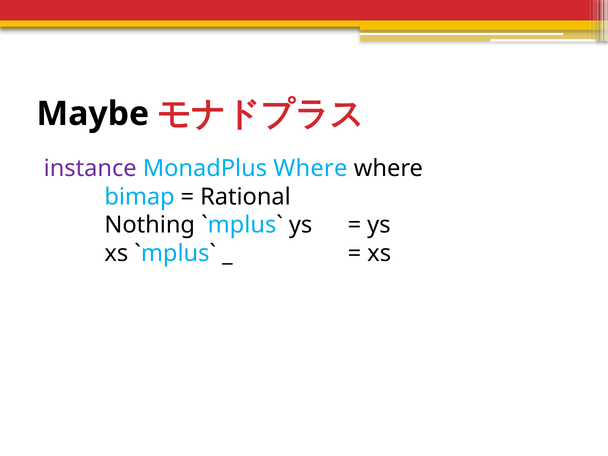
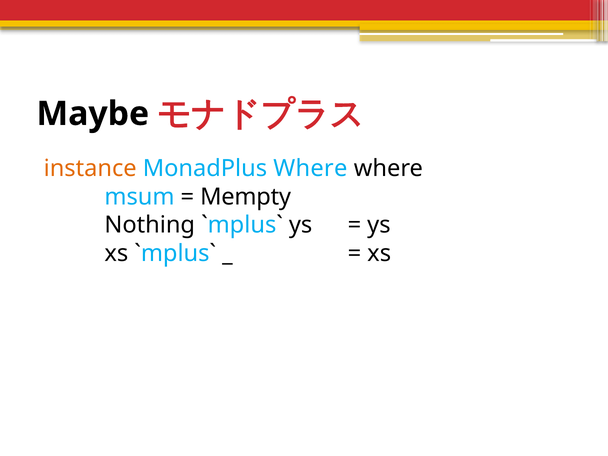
instance colour: purple -> orange (90, 168)
bimap: bimap -> msum (140, 197)
Rational: Rational -> Mempty (246, 197)
